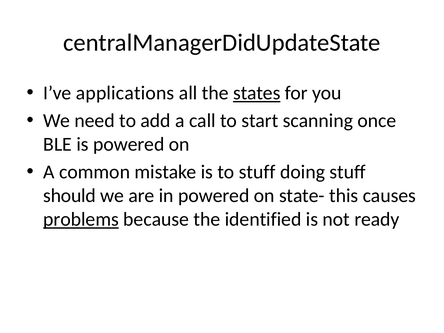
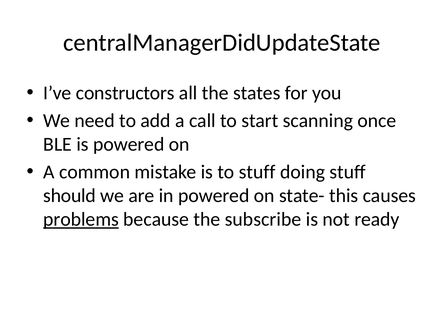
applications: applications -> constructors (125, 93)
states underline: present -> none (257, 93)
identified: identified -> subscribe (263, 219)
